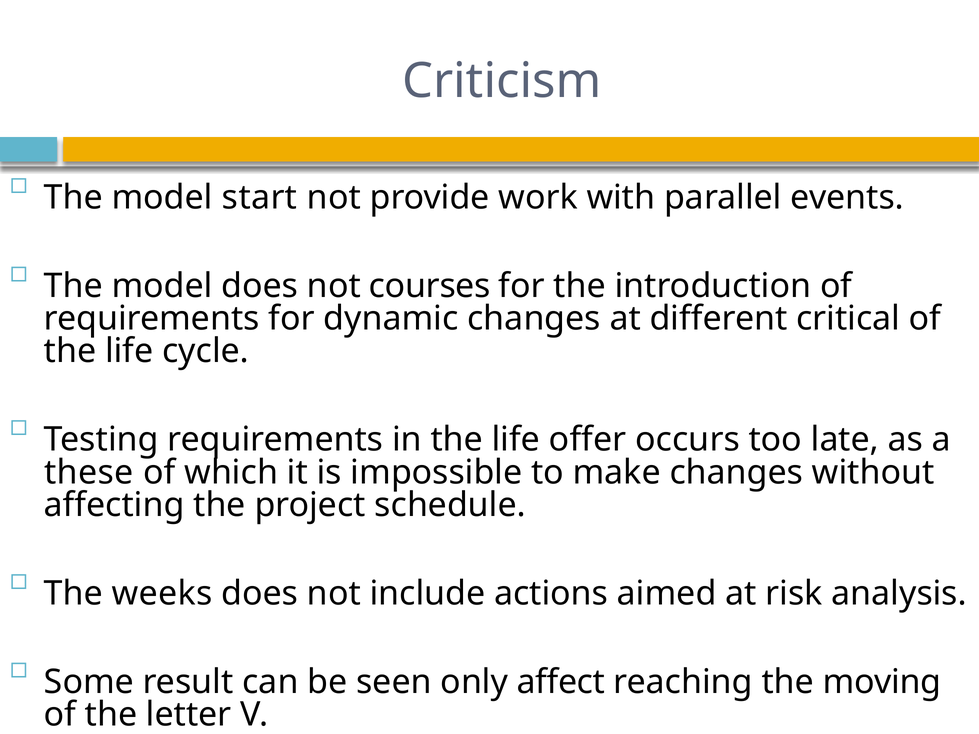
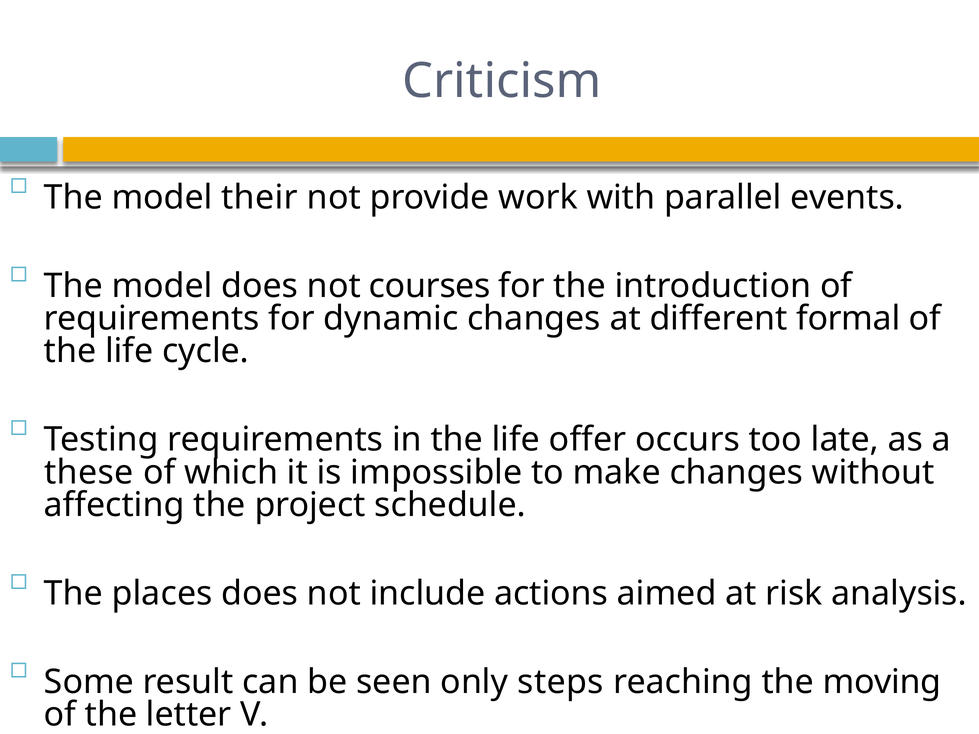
start: start -> their (260, 198)
critical: critical -> formal (848, 319)
weeks: weeks -> places (162, 594)
affect: affect -> steps (561, 682)
